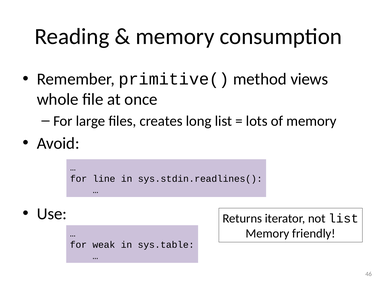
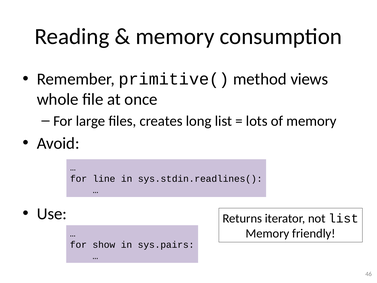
weak: weak -> show (104, 244)
sys.table: sys.table -> sys.pairs (166, 244)
